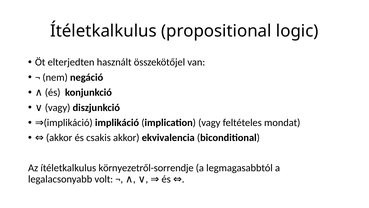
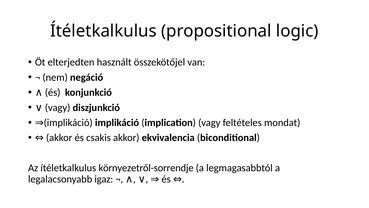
volt: volt -> igaz (104, 179)
